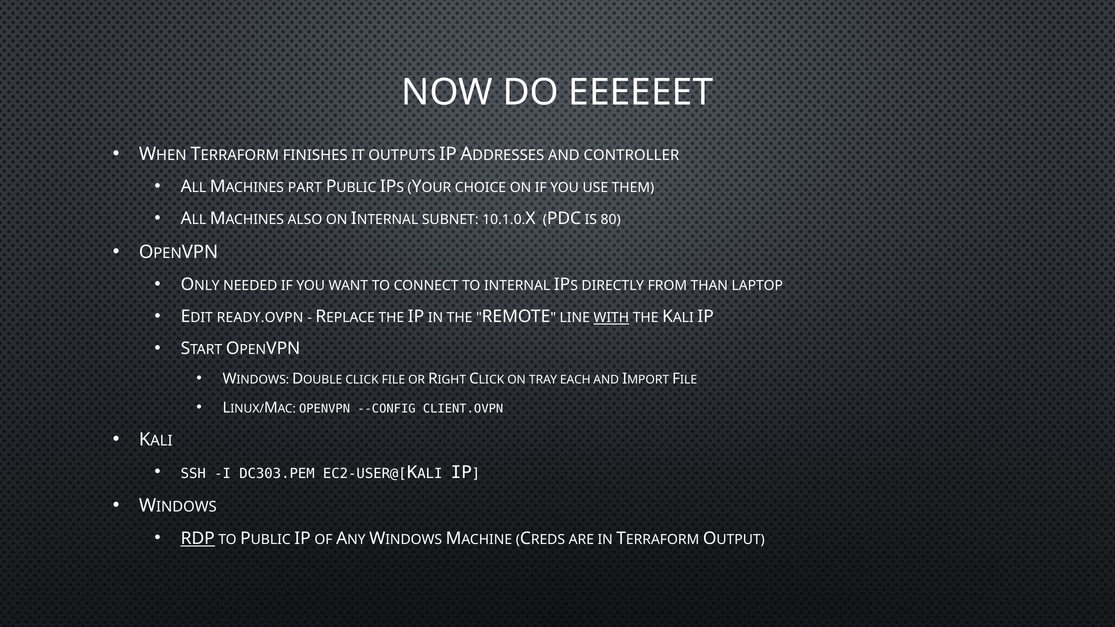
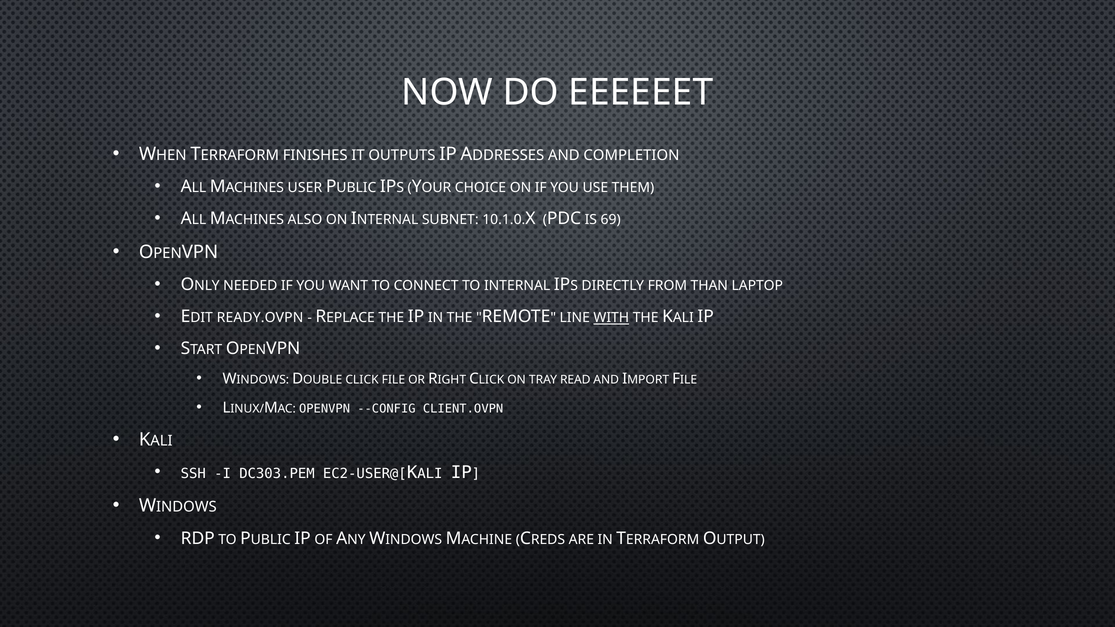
CONTROLLER: CONTROLLER -> COMPLETION (631, 155)
PART: PART -> USER (305, 188)
80: 80 -> 69 (611, 220)
EACH: EACH -> READ (575, 380)
RDP underline: present -> none (198, 538)
